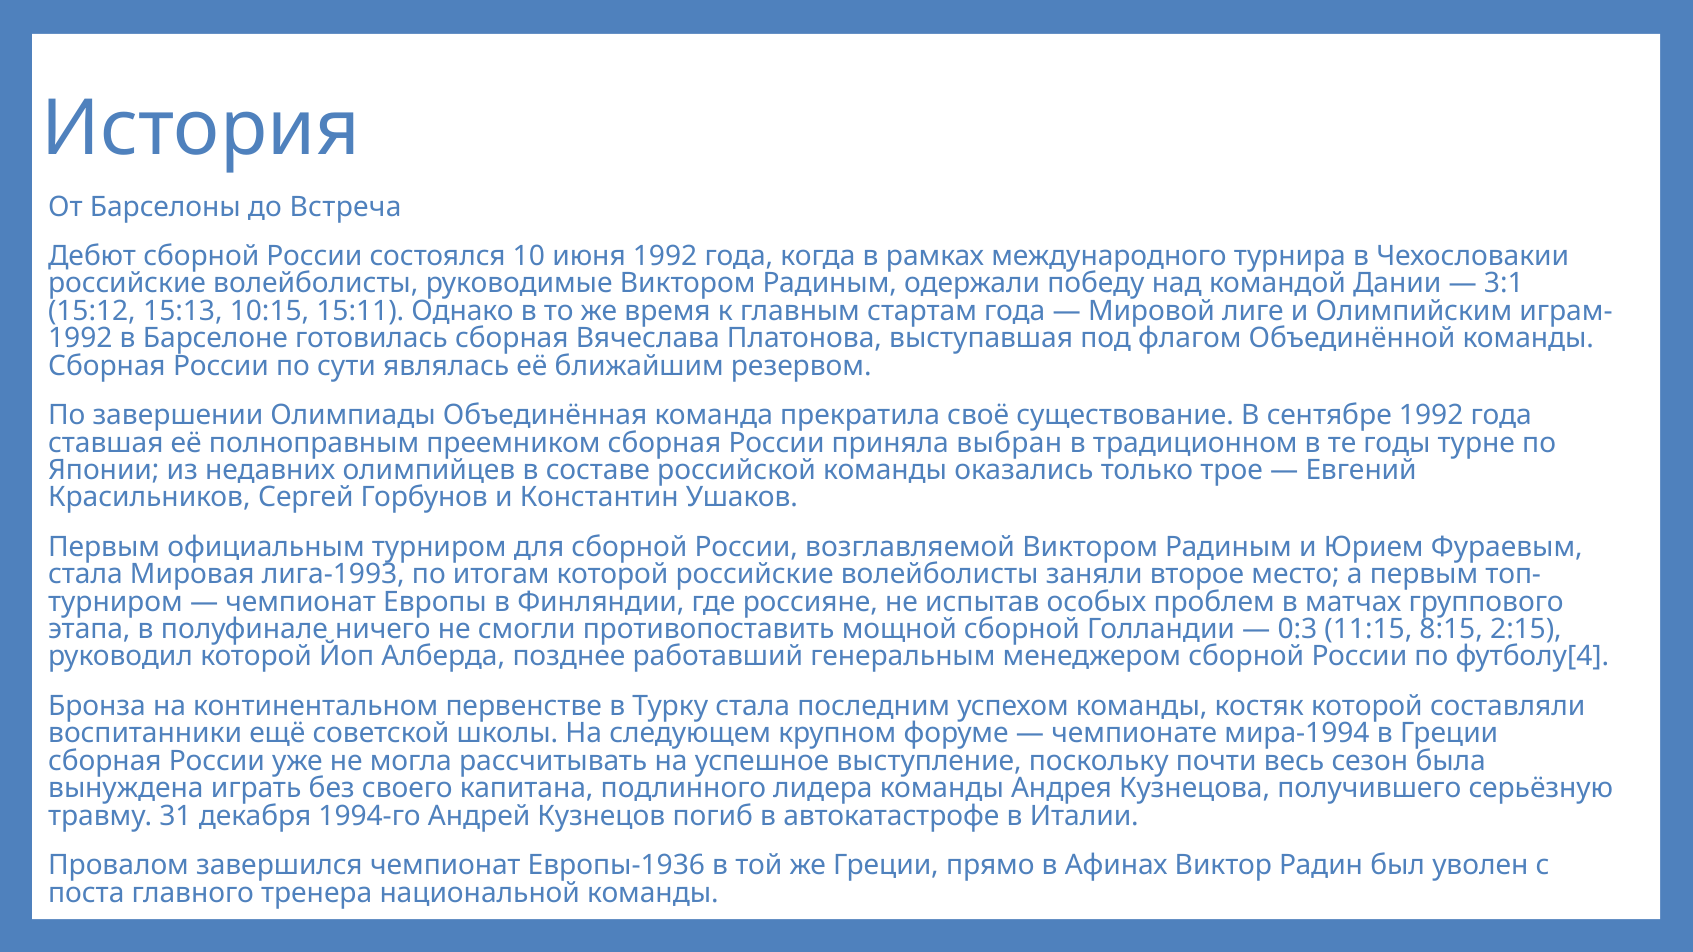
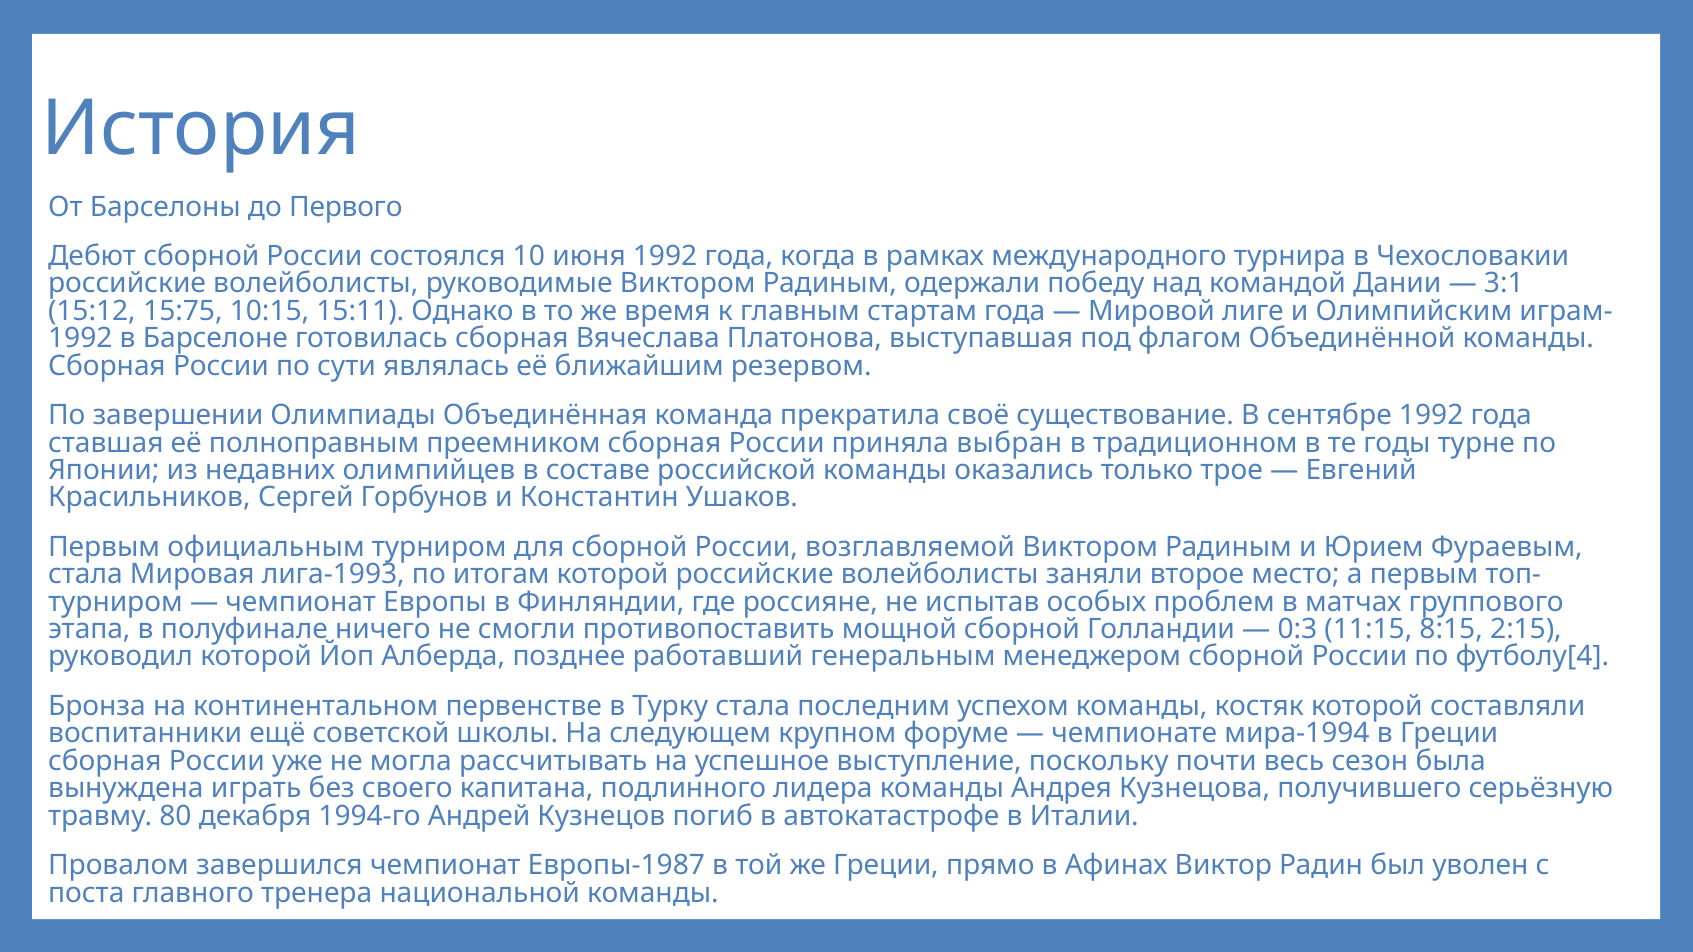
Встреча: Встреча -> Первого (346, 207)
15:13: 15:13 -> 15:75 (183, 311)
31: 31 -> 80 (175, 816)
Европы-1936: Европы-1936 -> Европы-1987 (616, 866)
